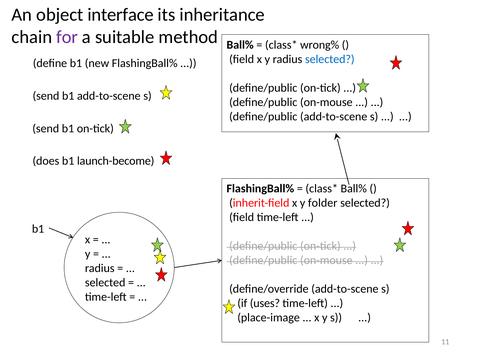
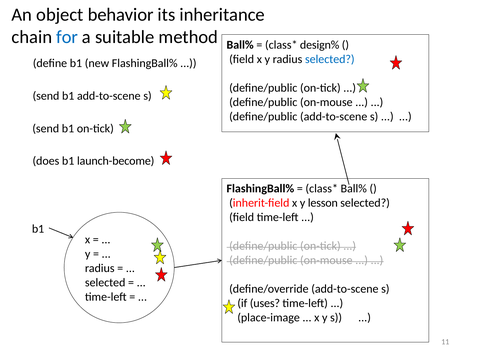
interface: interface -> behavior (121, 15)
for colour: purple -> blue (67, 37)
wrong%: wrong% -> design% (320, 45)
folder: folder -> lesson (323, 203)
